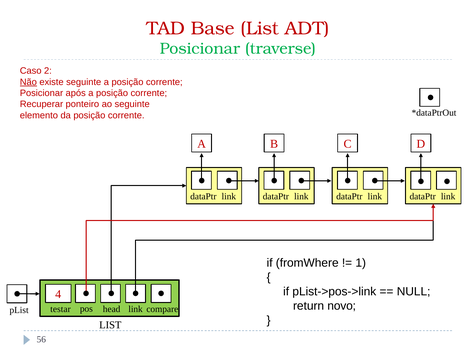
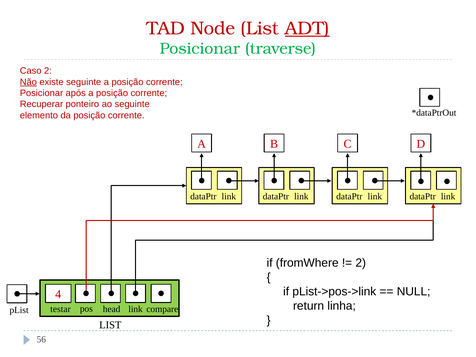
Base: Base -> Node (213, 28)
ADT underline: none -> present (307, 28)
1: 1 -> 2 (361, 263)
novo: novo -> linha (342, 306)
